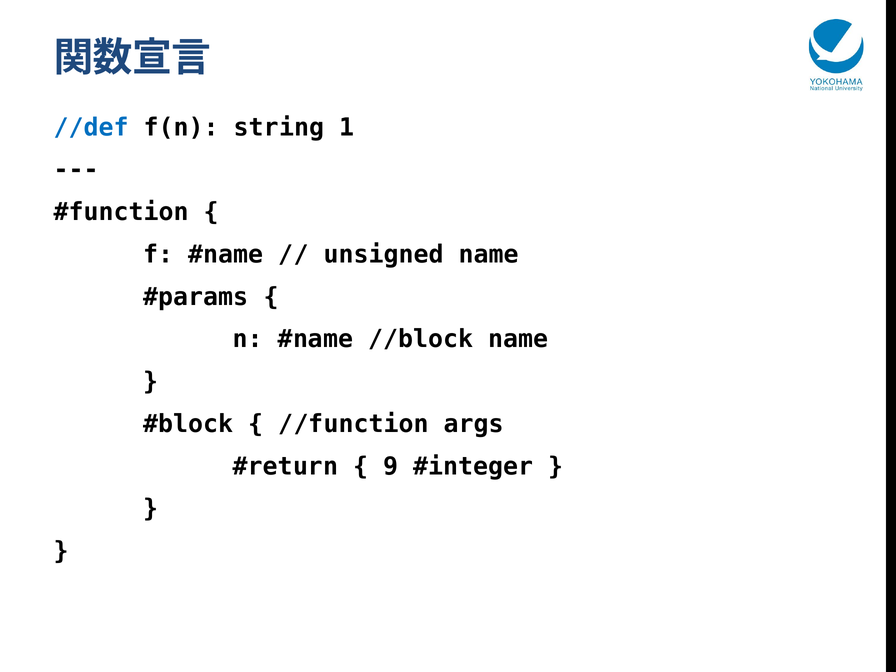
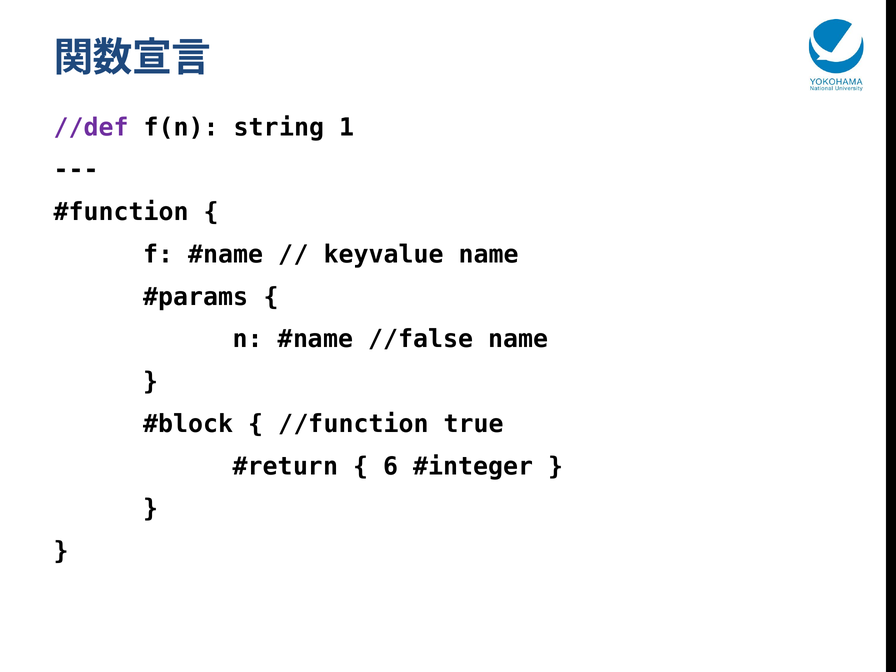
//def colour: blue -> purple (91, 127)
unsigned: unsigned -> keyvalue (384, 254)
//block: //block -> //false (421, 339)
args: args -> true (474, 424)
9: 9 -> 6 (391, 466)
